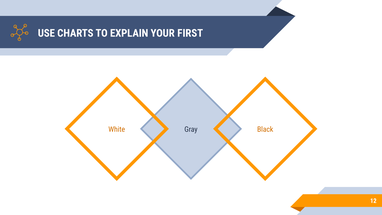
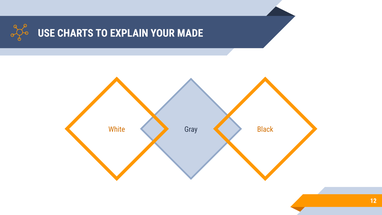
FIRST: FIRST -> MADE (190, 33)
